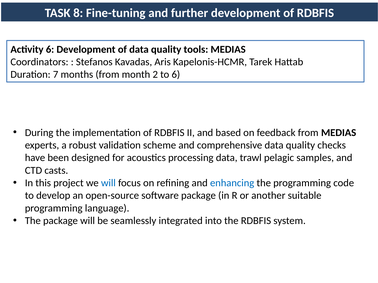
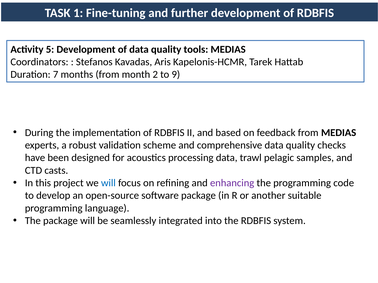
8: 8 -> 1 (78, 13)
Activity 6: 6 -> 5 (50, 49)
to 6: 6 -> 9 (176, 75)
enhancing colour: blue -> purple (232, 183)
